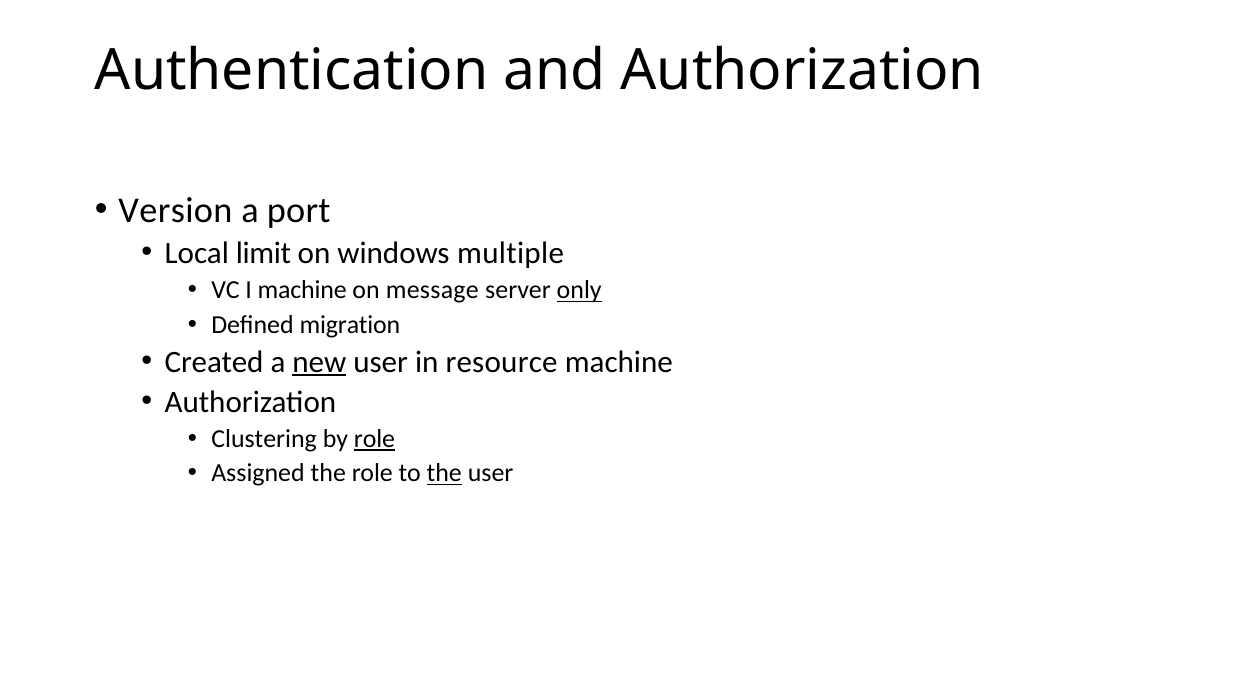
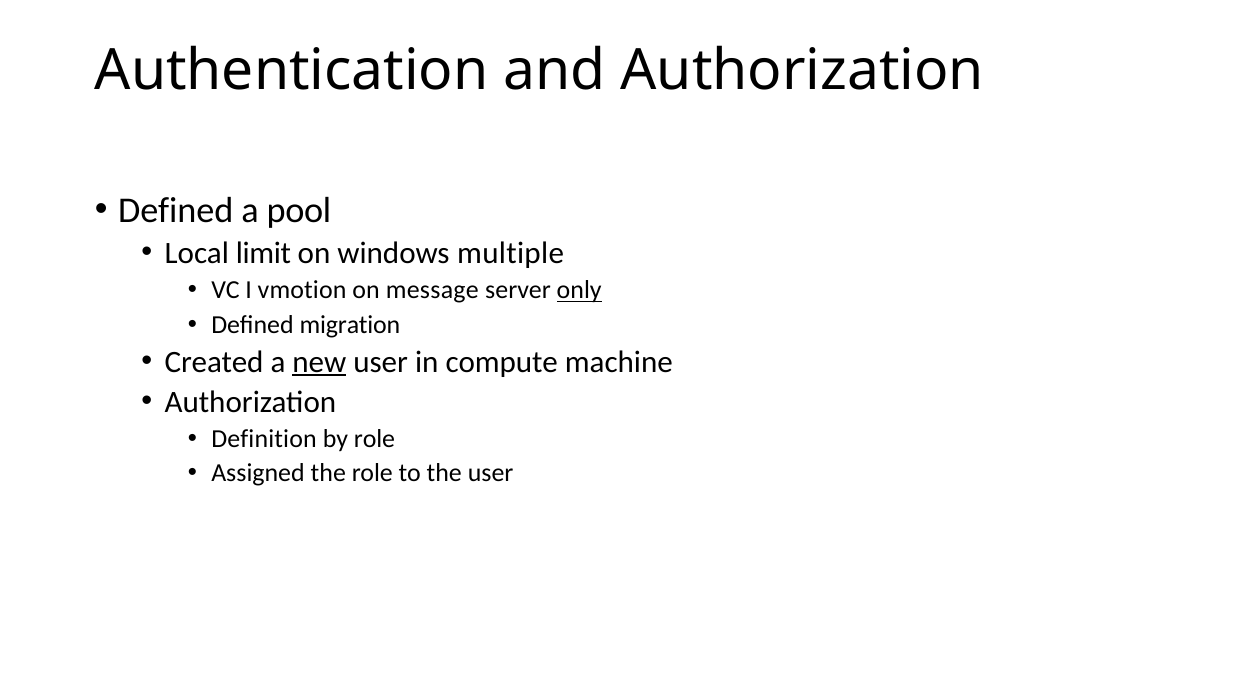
Version: Version -> Defined (176, 210)
port: port -> pool (299, 210)
I machine: machine -> vmotion (302, 290)
resource: resource -> compute (502, 362)
Clustering: Clustering -> Definition (264, 439)
role underline: present -> none (374, 439)
the underline: present -> none (444, 474)
